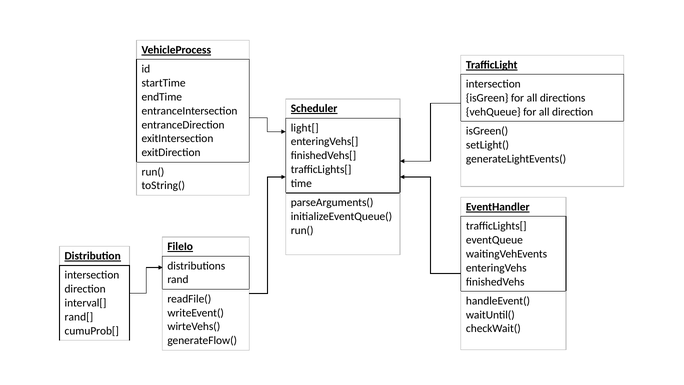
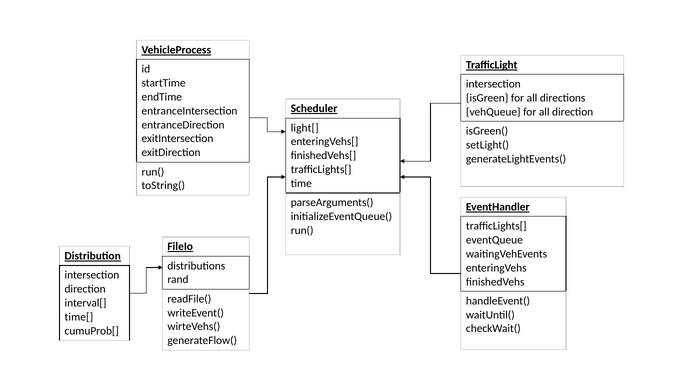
rand[: rand[ -> time[ (79, 317)
